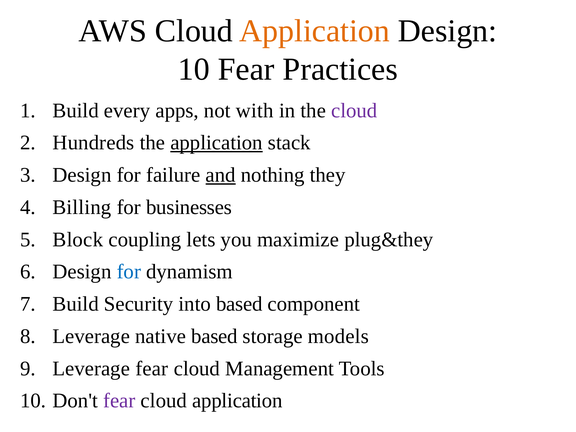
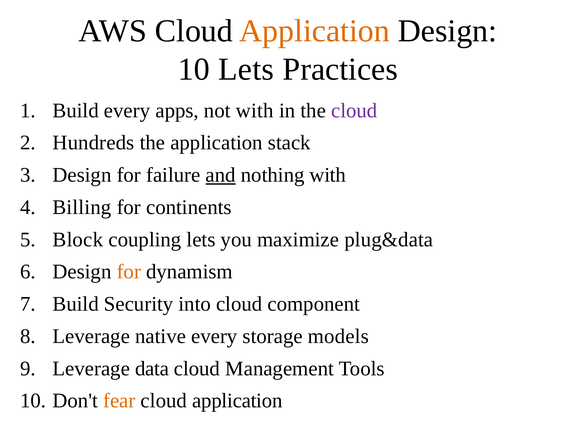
10 Fear: Fear -> Lets (246, 69)
application underline: present -> none (217, 143)
nothing they: they -> with (328, 175)
businesses: businesses -> continents (189, 207)
plug&they: plug&they -> plug&data (389, 240)
for colour: blue -> orange (129, 272)
into based: based -> cloud (239, 304)
native based: based -> every (214, 336)
Leverage fear: fear -> data (152, 368)
fear colour: purple -> orange (119, 401)
